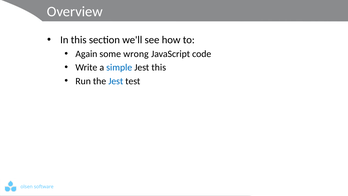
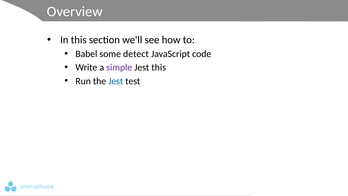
Again: Again -> Babel (86, 54)
wrong: wrong -> detect (136, 54)
simple colour: blue -> purple (119, 67)
